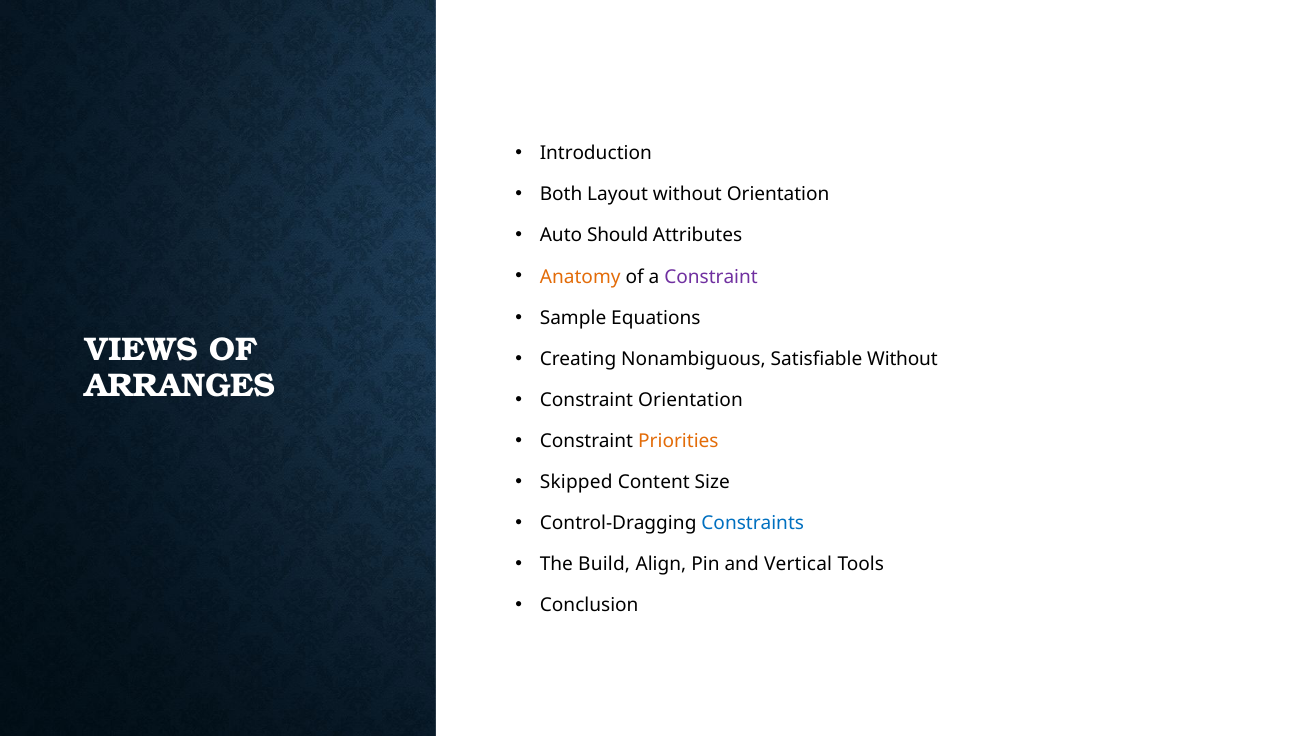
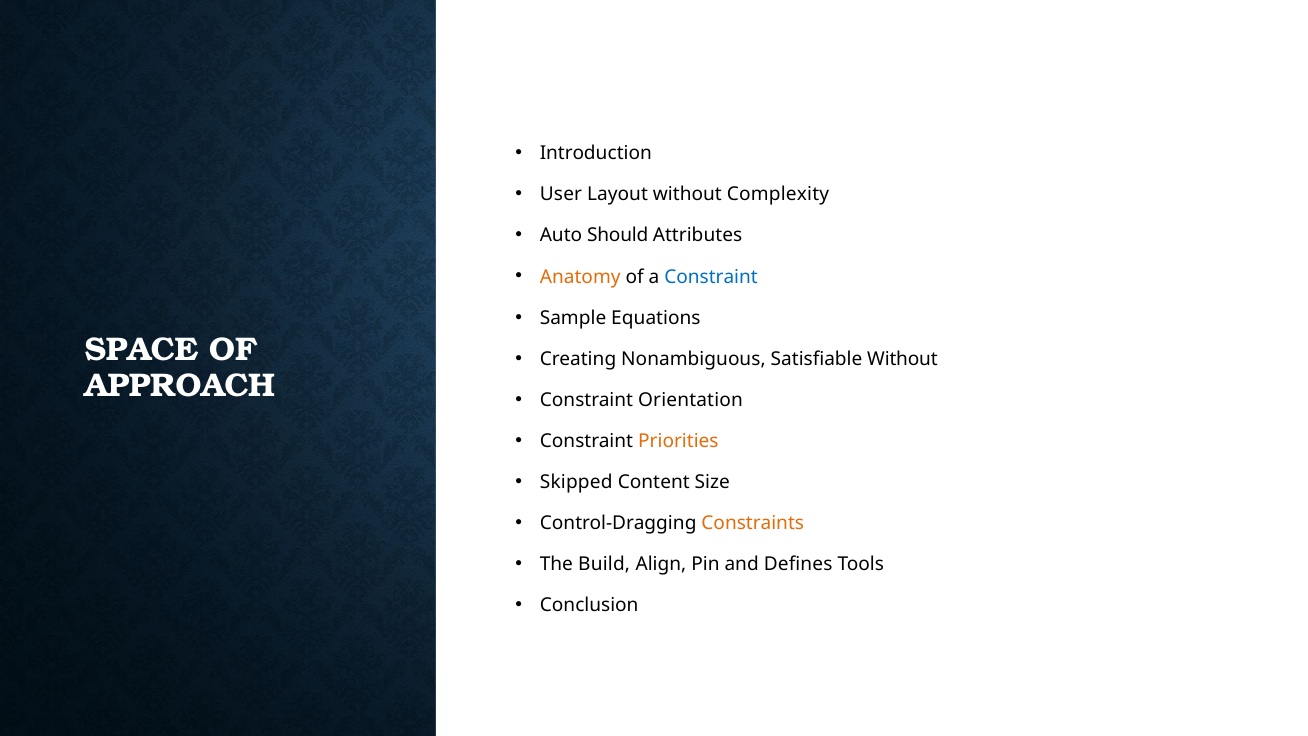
Both: Both -> User (561, 194)
without Orientation: Orientation -> Complexity (778, 194)
Constraint colour: purple -> blue (711, 277)
VIEWS: VIEWS -> SPACE (141, 350)
ARRANGES: ARRANGES -> APPROACH (180, 385)
Constraints colour: blue -> orange (753, 523)
Vertical: Vertical -> Defines (798, 564)
